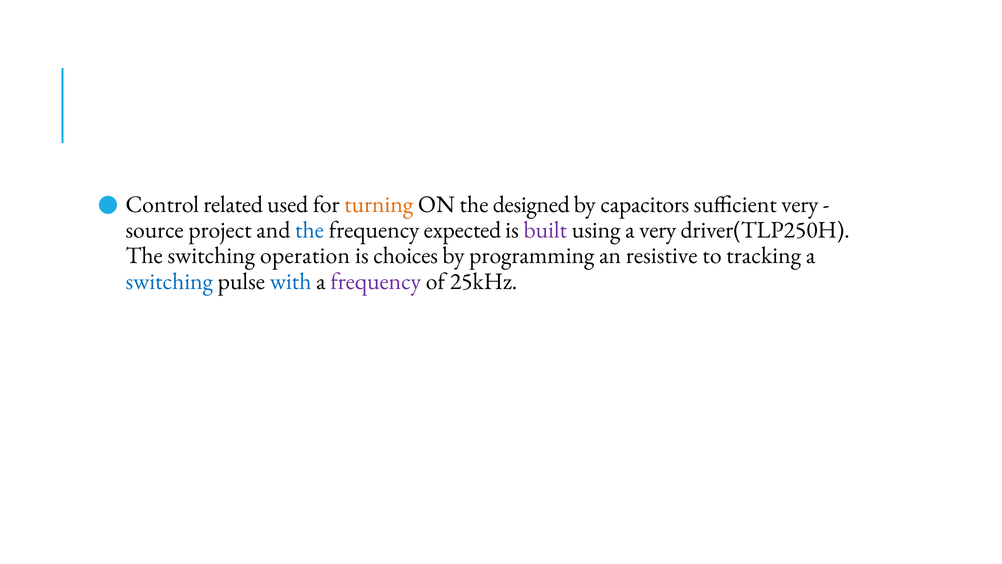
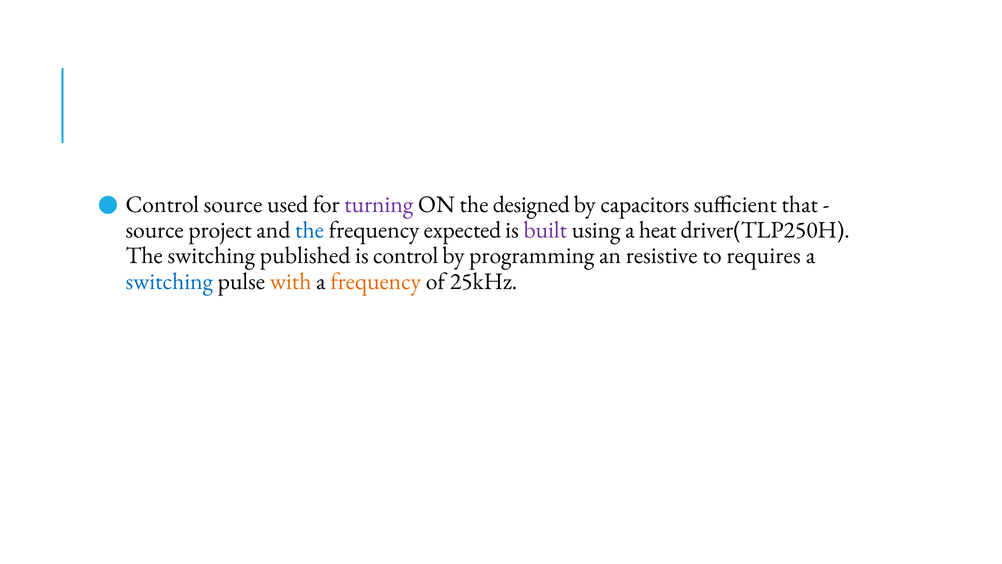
Control related: related -> source (233, 204)
turning colour: orange -> purple (379, 204)
sufficient very: very -> that (800, 204)
a very: very -> heat (658, 230)
operation: operation -> published (305, 256)
is choices: choices -> control (406, 256)
tracking: tracking -> requires (764, 256)
with colour: blue -> orange (291, 281)
frequency colour: purple -> orange (376, 281)
